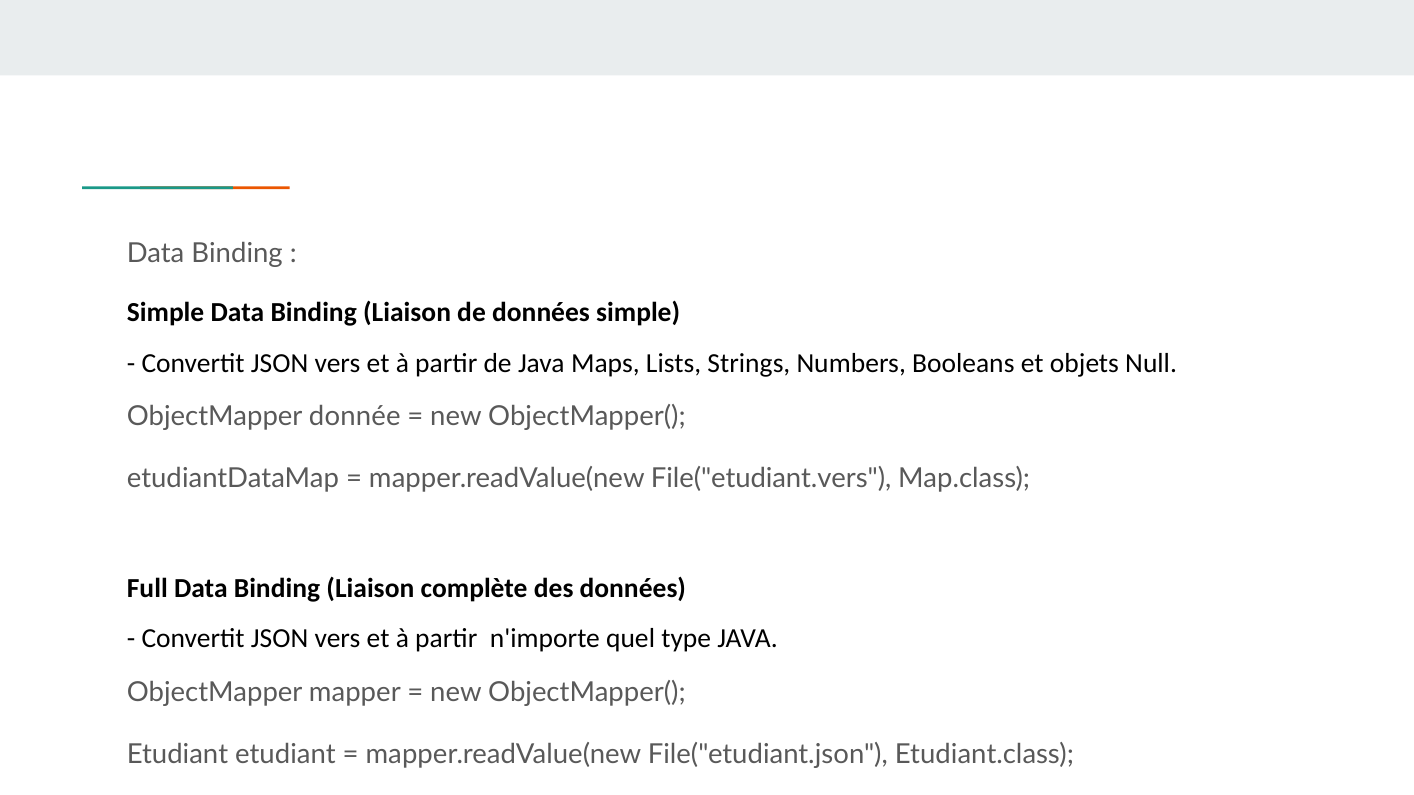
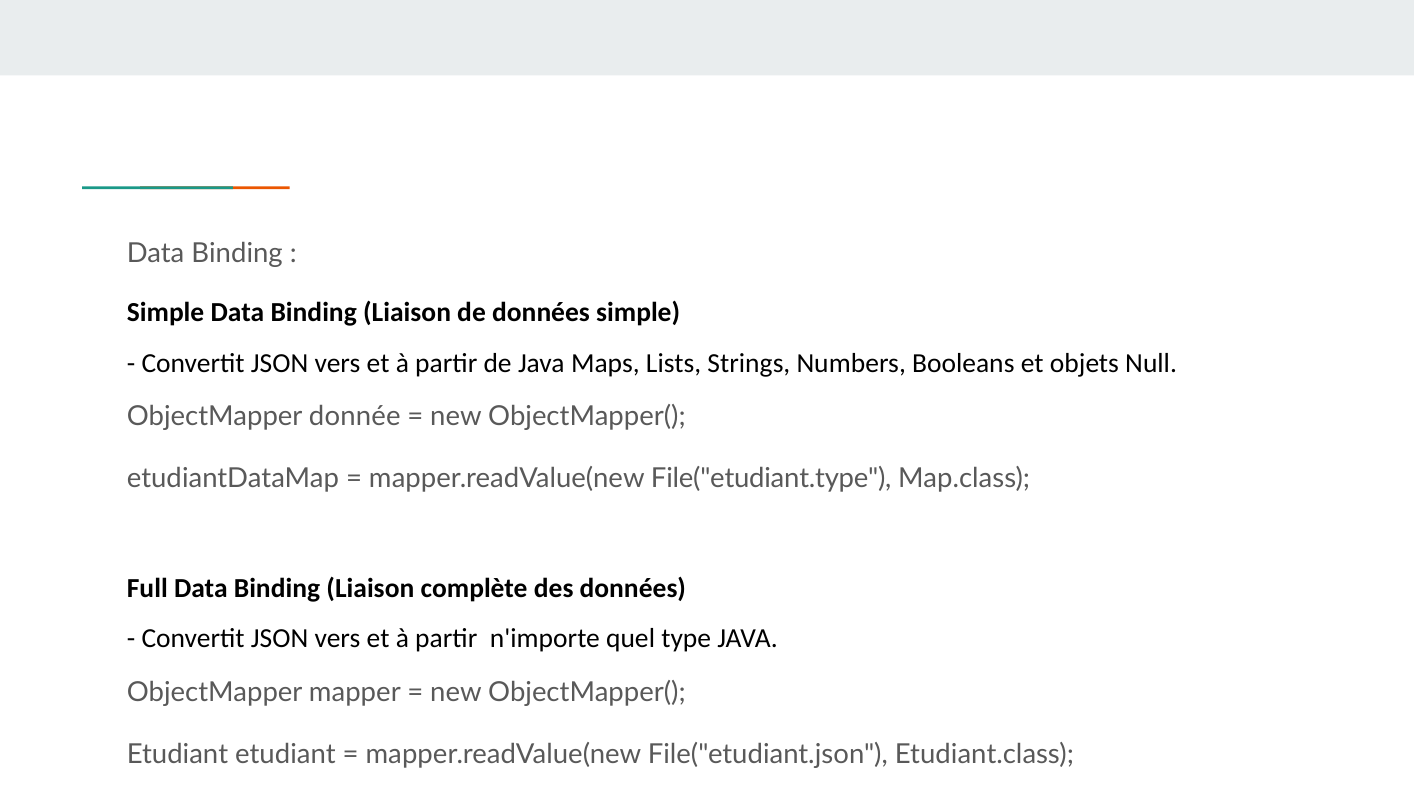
File("etudiant.vers: File("etudiant.vers -> File("etudiant.type (771, 478)
